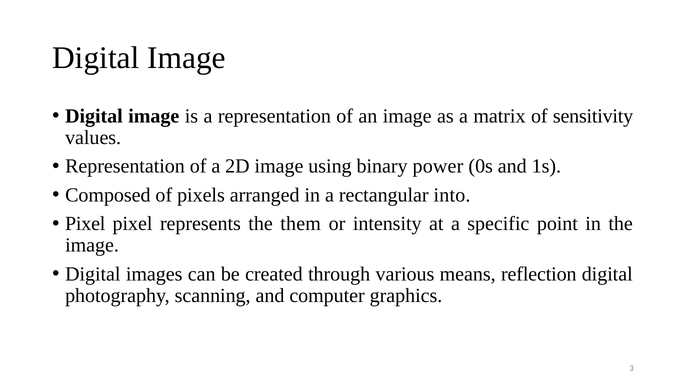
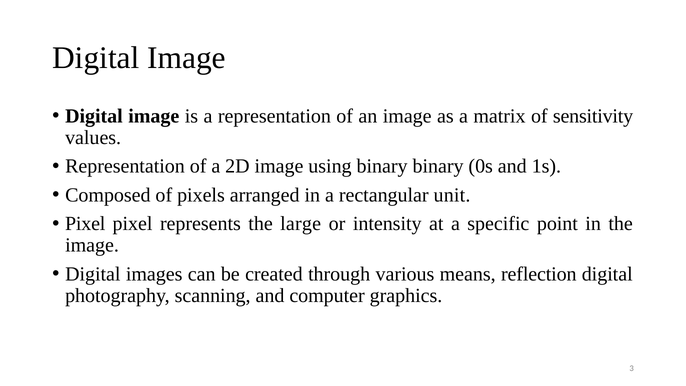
binary power: power -> binary (438, 166)
into: into -> unit (452, 195)
them: them -> large (301, 224)
